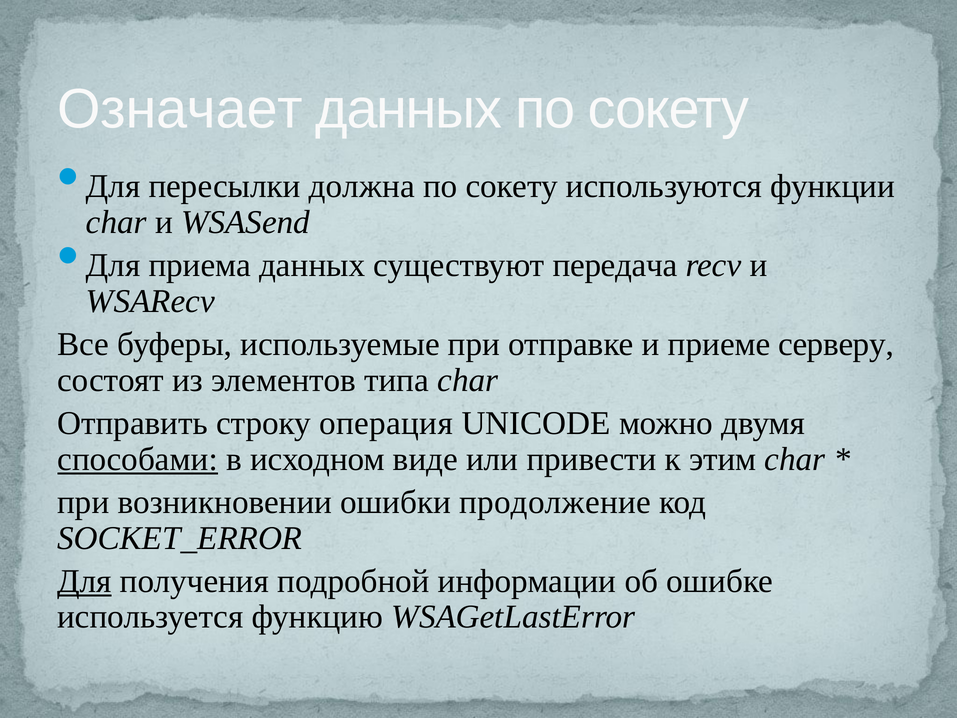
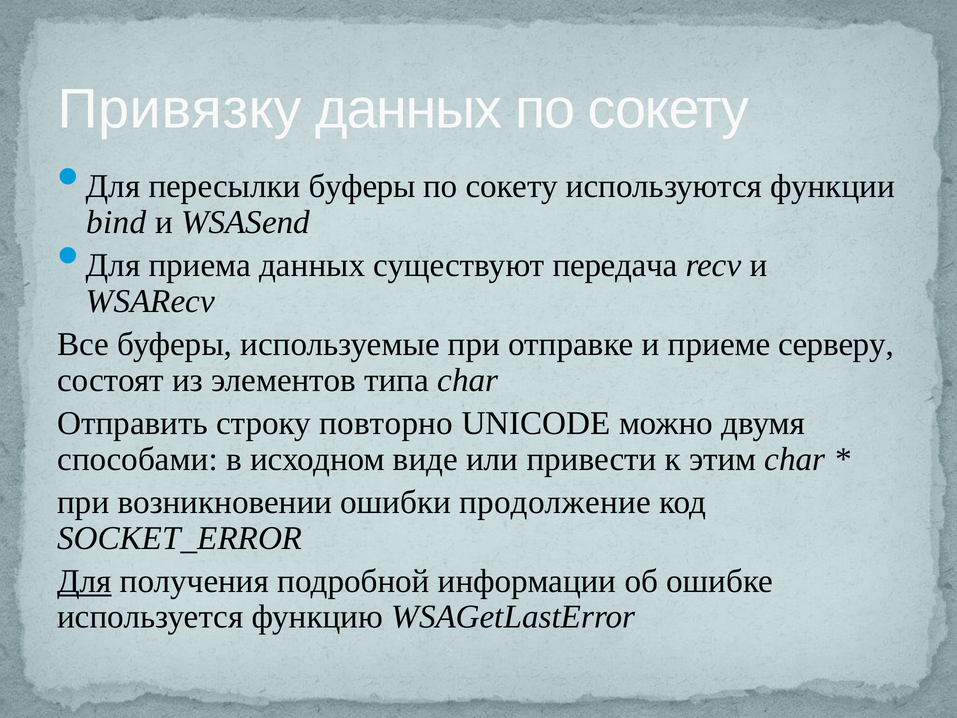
Означает: Означает -> Привязку (180, 109)
пересылки должна: должна -> буферы (362, 186)
char: char -> bind (116, 222)
операция: операция -> повторно (386, 423)
способами underline: present -> none (138, 459)
